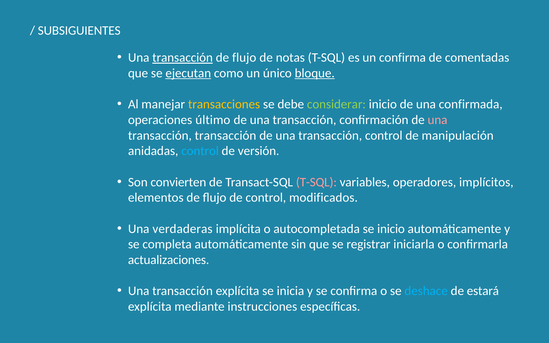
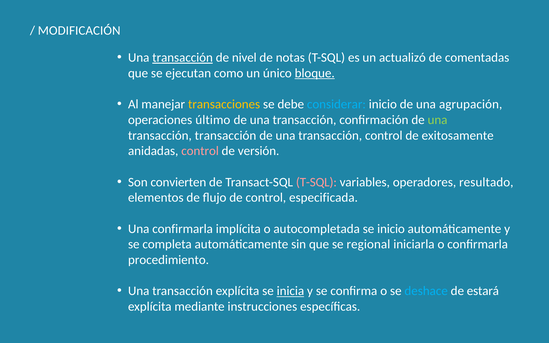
SUBSIGUIENTES: SUBSIGUIENTES -> MODIFICACIÓN (79, 31)
flujo: flujo -> nivel (244, 58)
un confirma: confirma -> actualizó (402, 58)
ejecutan underline: present -> none (188, 73)
considerar colour: light green -> light blue (336, 104)
confirmada: confirmada -> agrupación (471, 104)
una colour: pink -> light green (438, 120)
manipulación: manipulación -> exitosamente (458, 135)
control colour: light blue -> pink (200, 151)
implícitos: implícitos -> resultado (486, 182)
modificados: modificados -> especificada (323, 198)
Una verdaderas: verdaderas -> confirmarla (183, 229)
registrar: registrar -> regional (368, 244)
actualizaciones: actualizaciones -> procedimiento (169, 260)
inicia underline: none -> present (290, 291)
